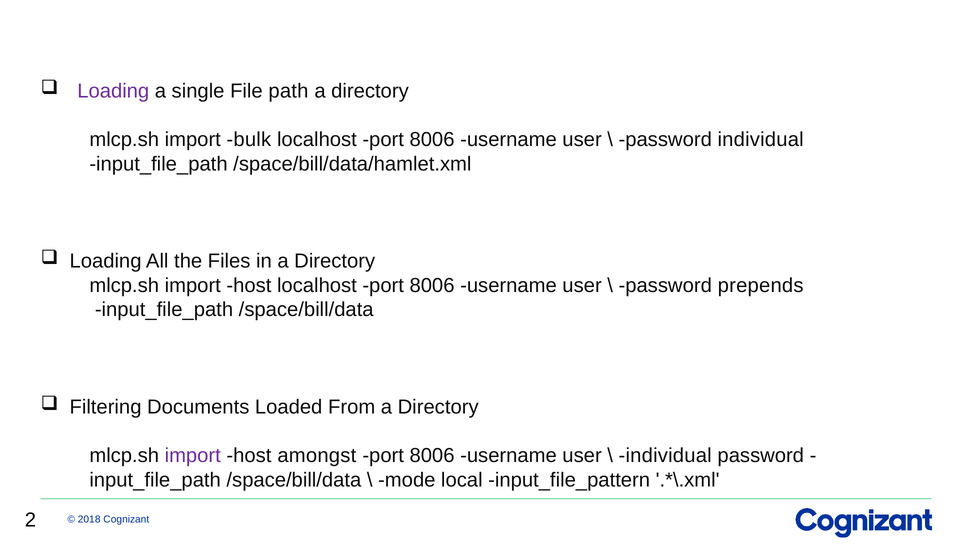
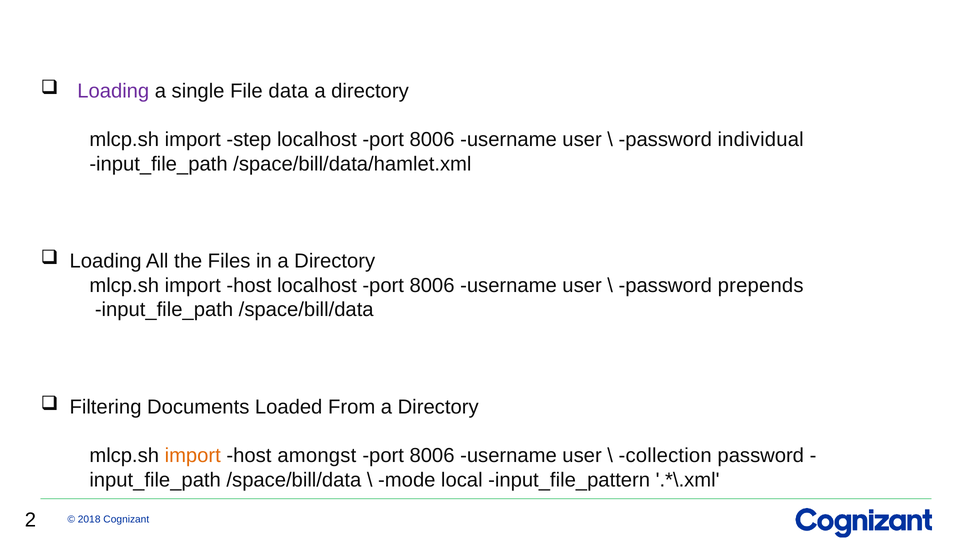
path: path -> data (288, 91)
bulk: bulk -> step (249, 140)
import colour: purple -> orange (193, 455)
individual: individual -> collection (665, 455)
